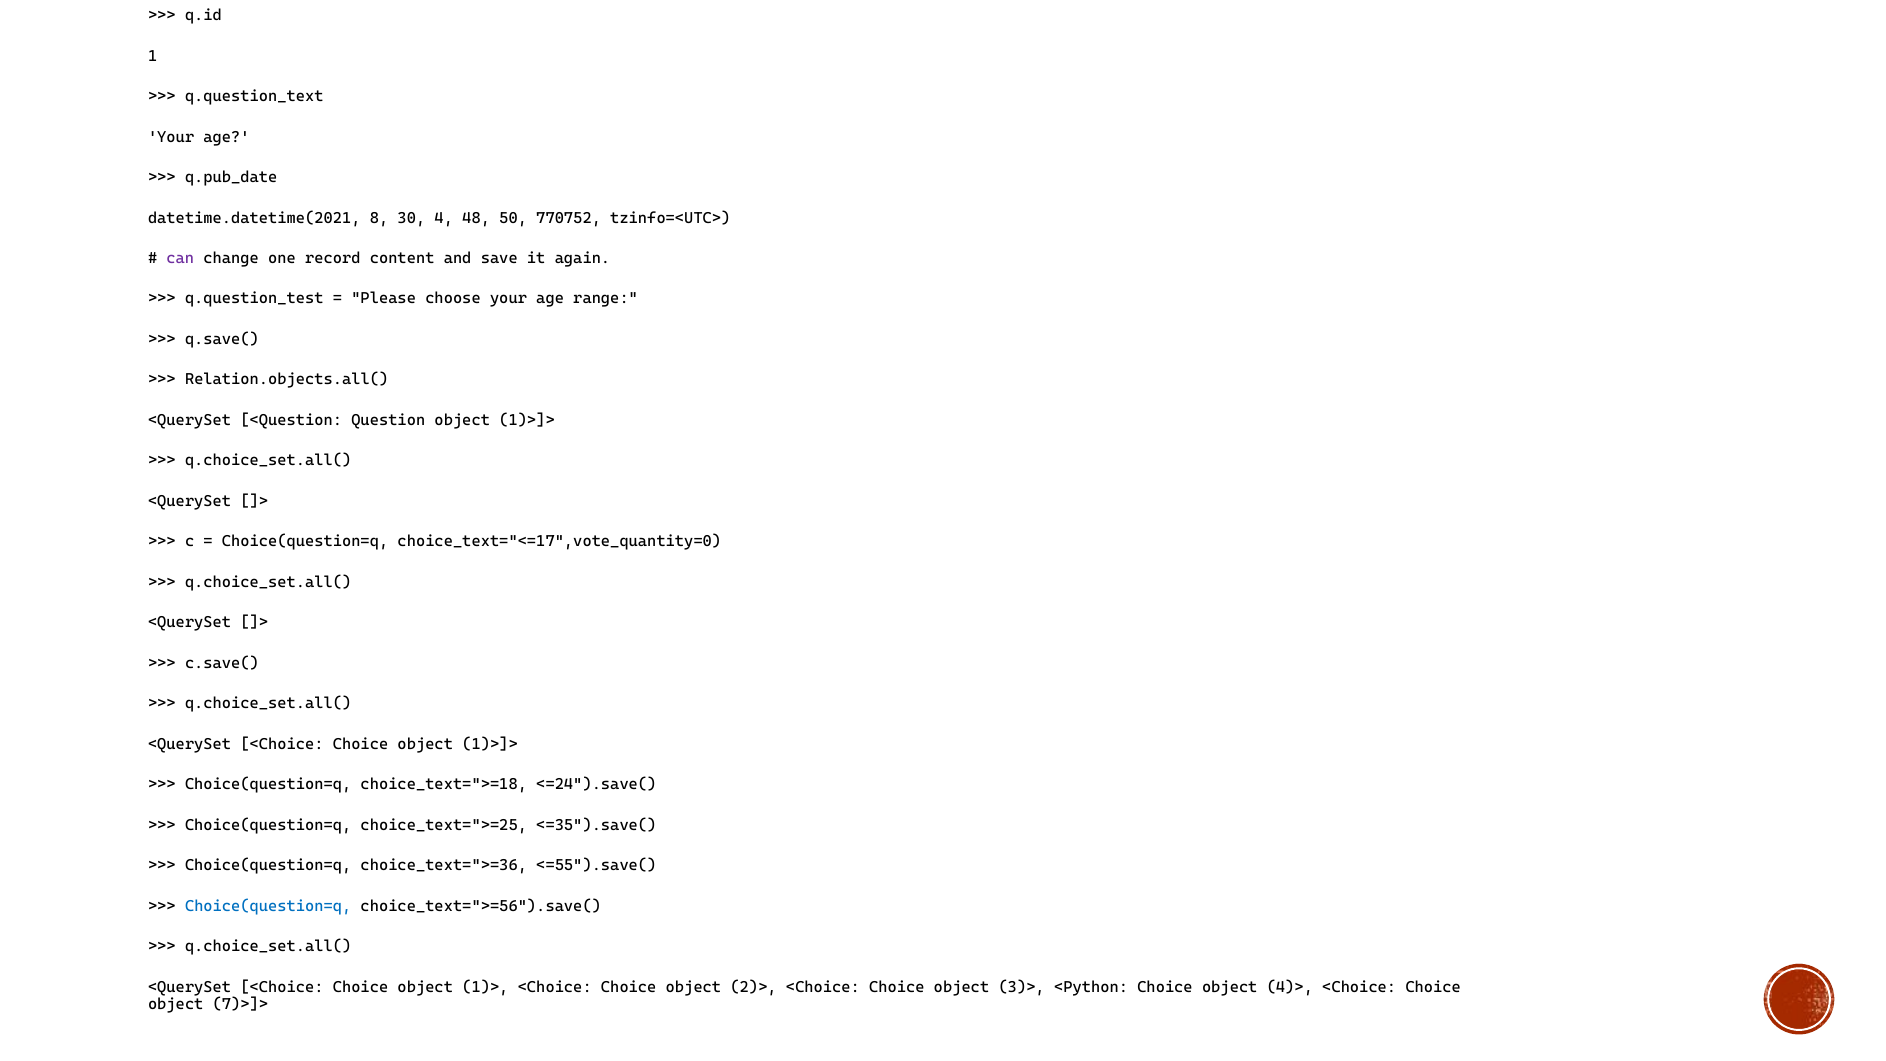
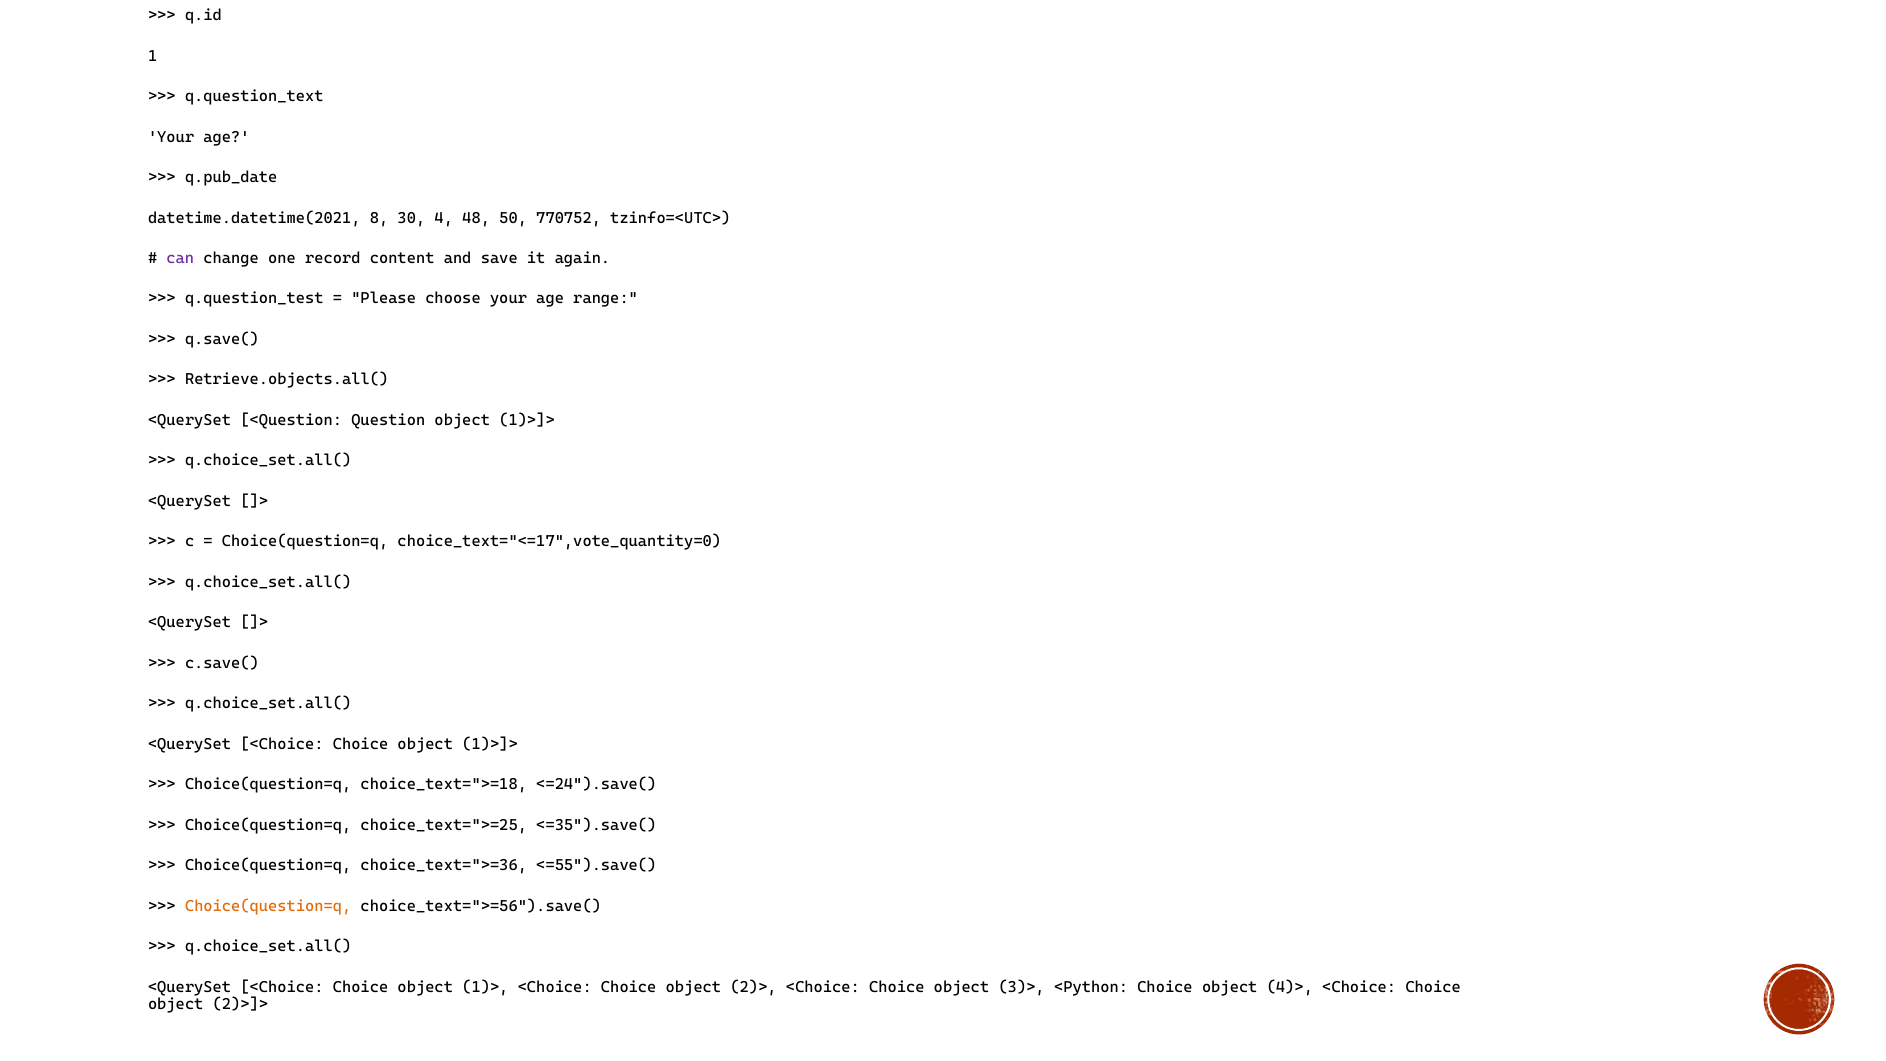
Relation.objects.all(: Relation.objects.all( -> Retrieve.objects.all( (287, 380)
Choice(question=q colour: blue -> orange (268, 906)
7)>]>: 7)>]> -> 2)>]> (240, 1004)
